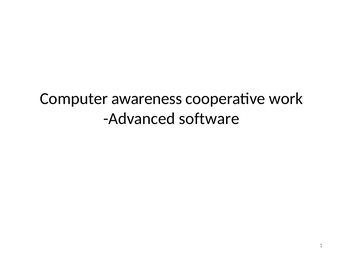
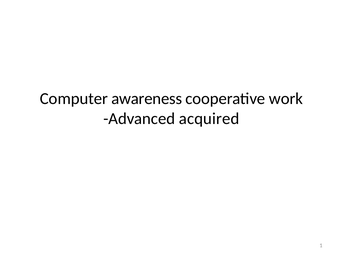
software: software -> acquired (209, 119)
